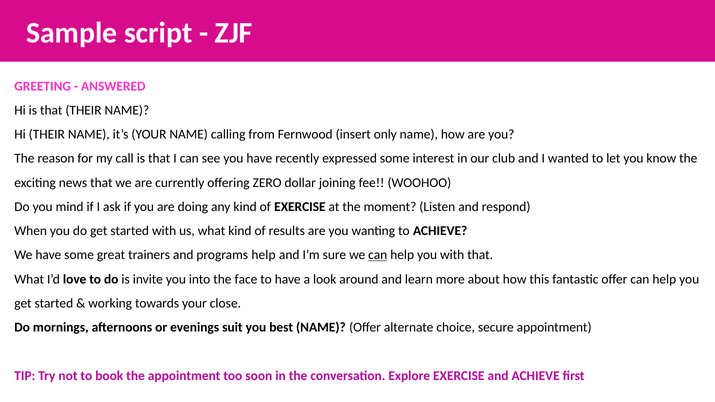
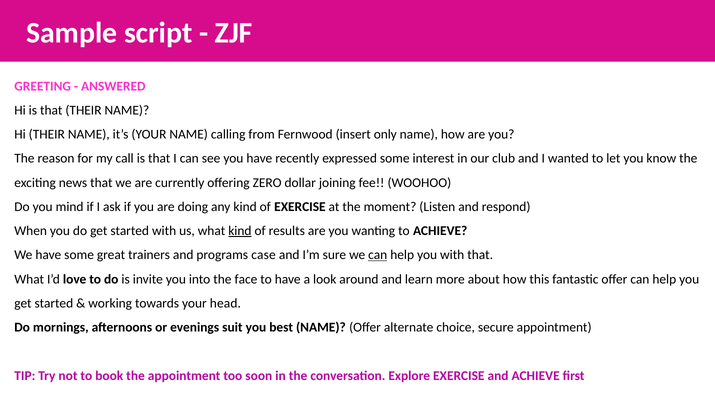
kind underline: none -> present (240, 231)
programs help: help -> case (263, 255)
close: close -> head (225, 303)
